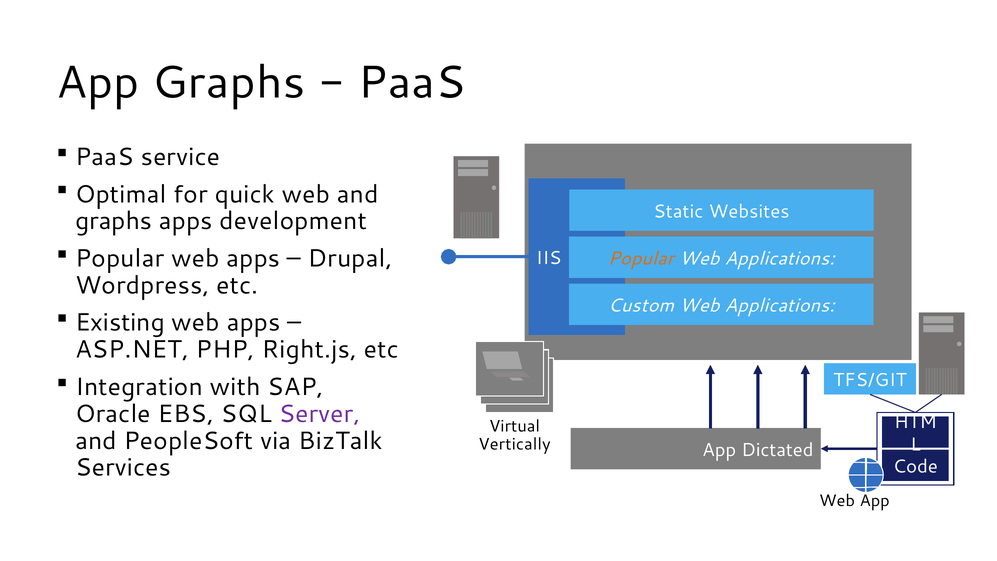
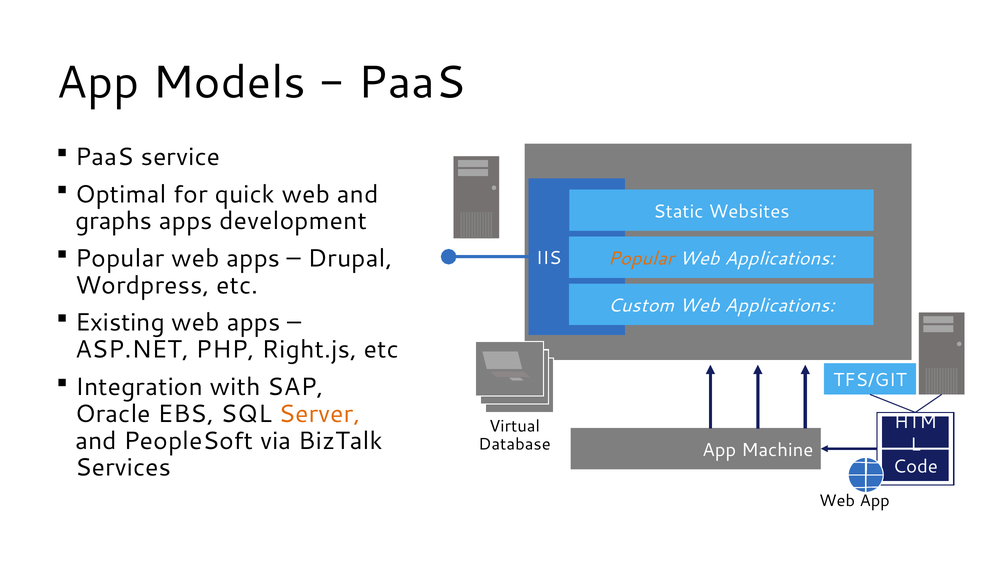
App Graphs: Graphs -> Models (229, 83)
Server colour: purple -> orange (320, 414)
Vertically: Vertically -> Database (515, 444)
Dictated: Dictated -> Machine (777, 450)
